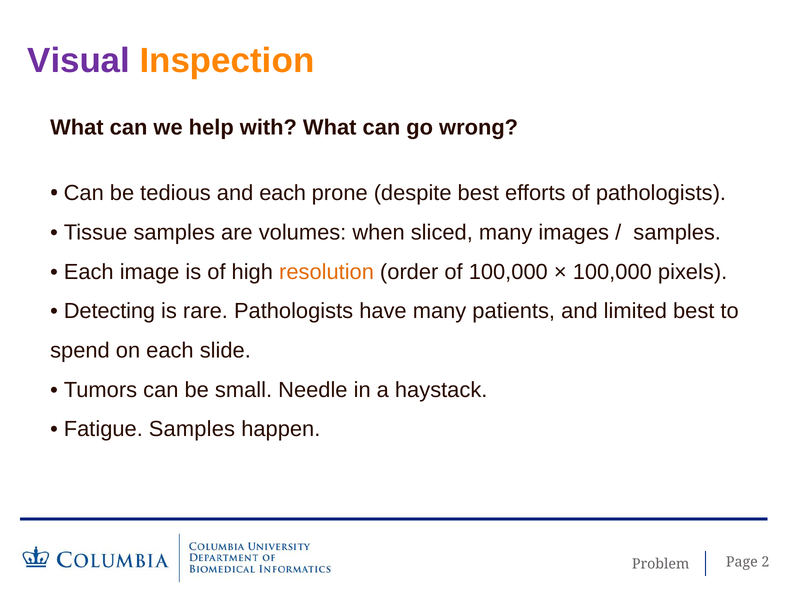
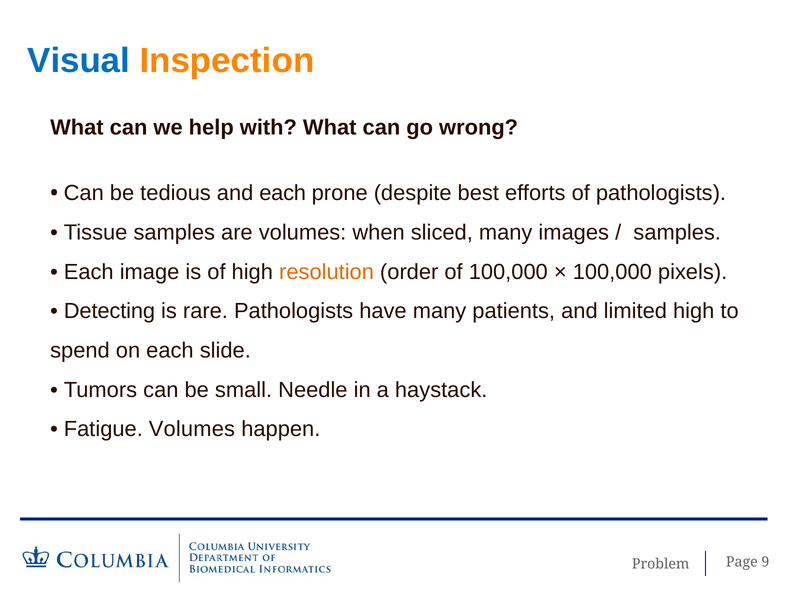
Visual colour: purple -> blue (79, 61)
limited best: best -> high (694, 311)
Fatigue Samples: Samples -> Volumes (192, 429)
2: 2 -> 9 (765, 562)
